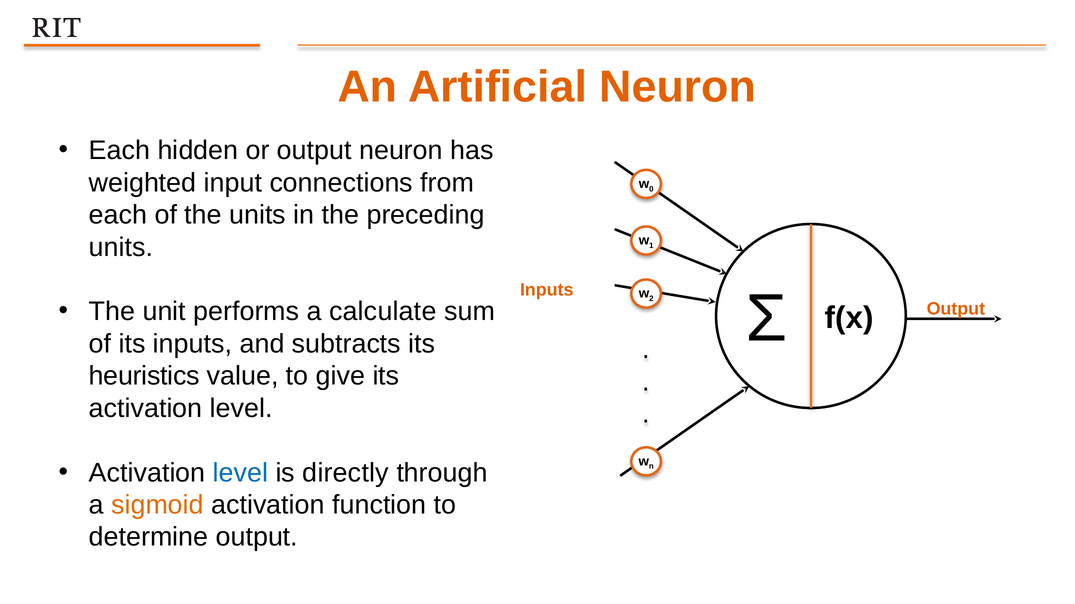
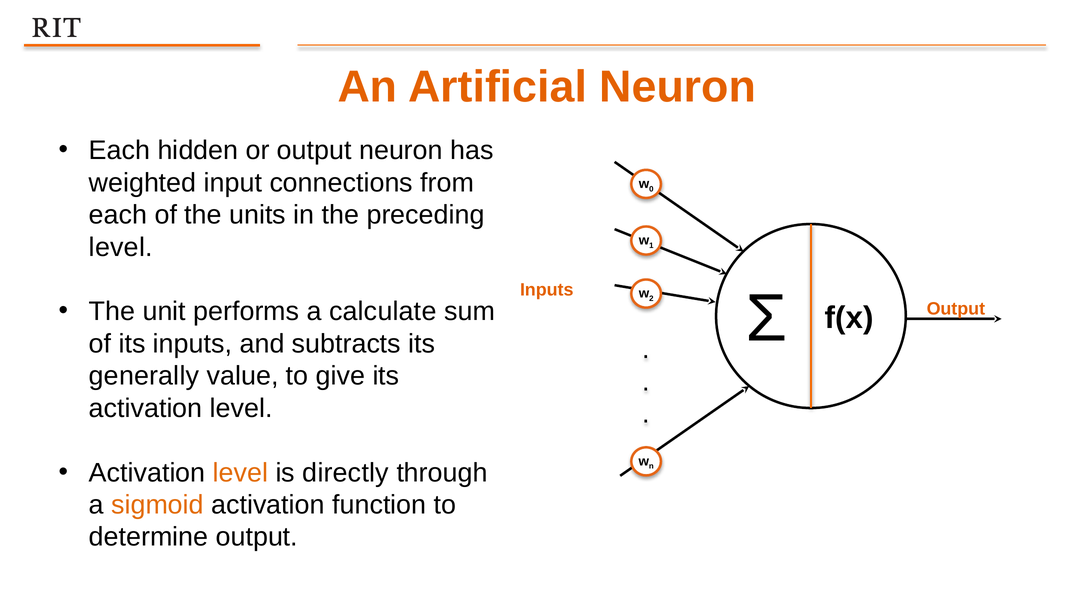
units: units -> level (121, 247)
heuristics: heuristics -> generally (144, 376)
level colour: blue -> orange (240, 473)
